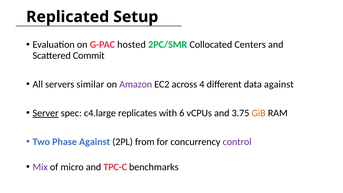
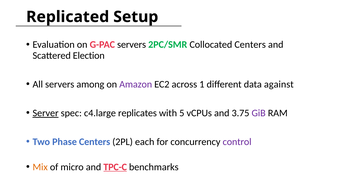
G-PAC hosted: hosted -> servers (132, 45)
Commit: Commit -> Election (89, 55)
similar: similar -> among (90, 84)
4: 4 -> 1 (202, 84)
6: 6 -> 5 (182, 113)
GiB colour: orange -> purple (259, 113)
Phase Against: Against -> Centers (95, 142)
from: from -> each (145, 142)
Mix colour: purple -> orange (40, 167)
TPC-C underline: none -> present (115, 167)
